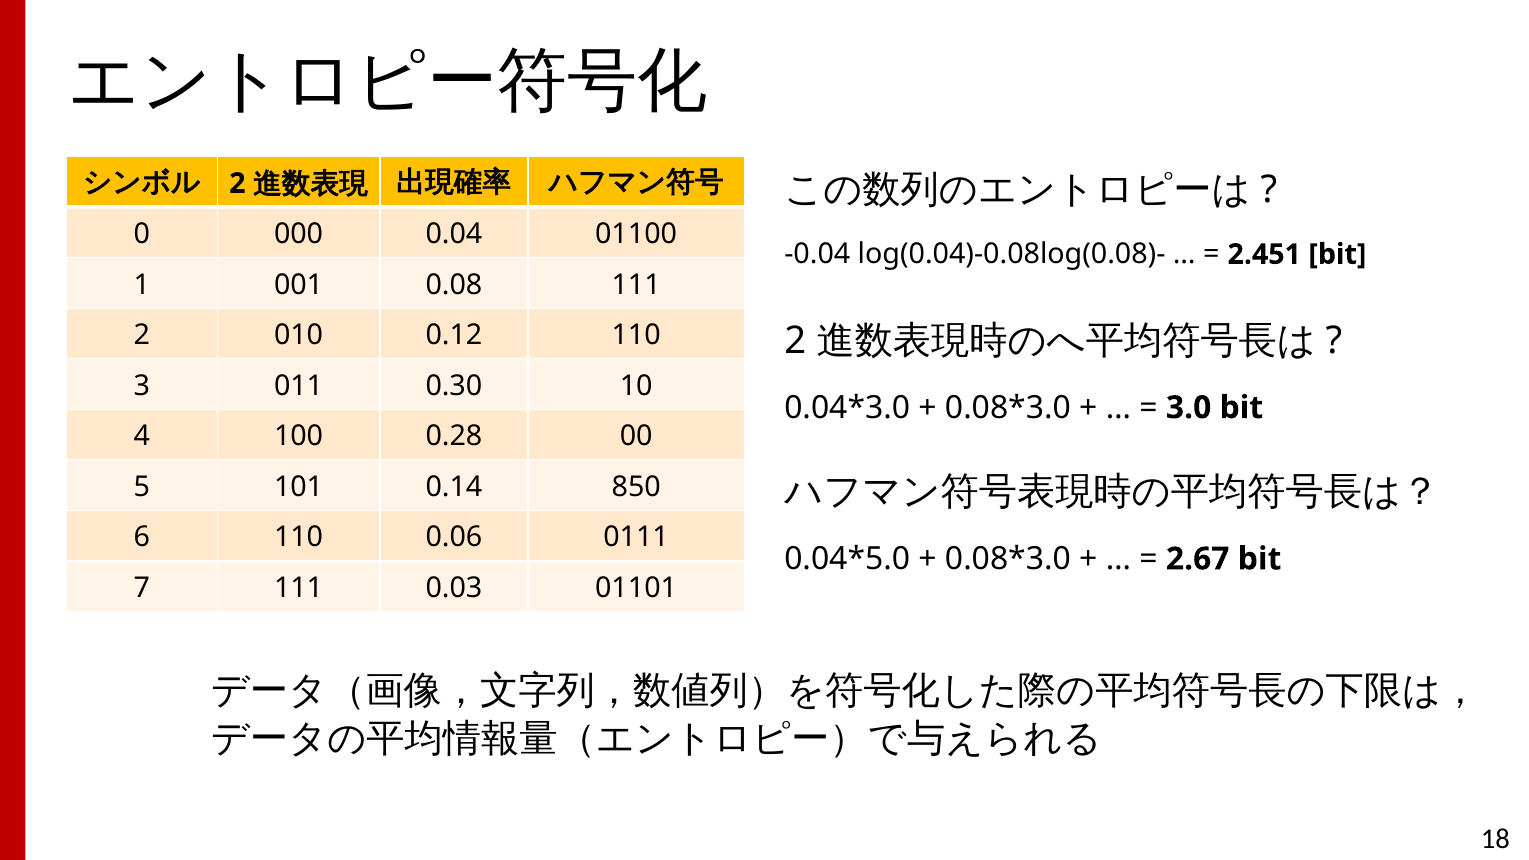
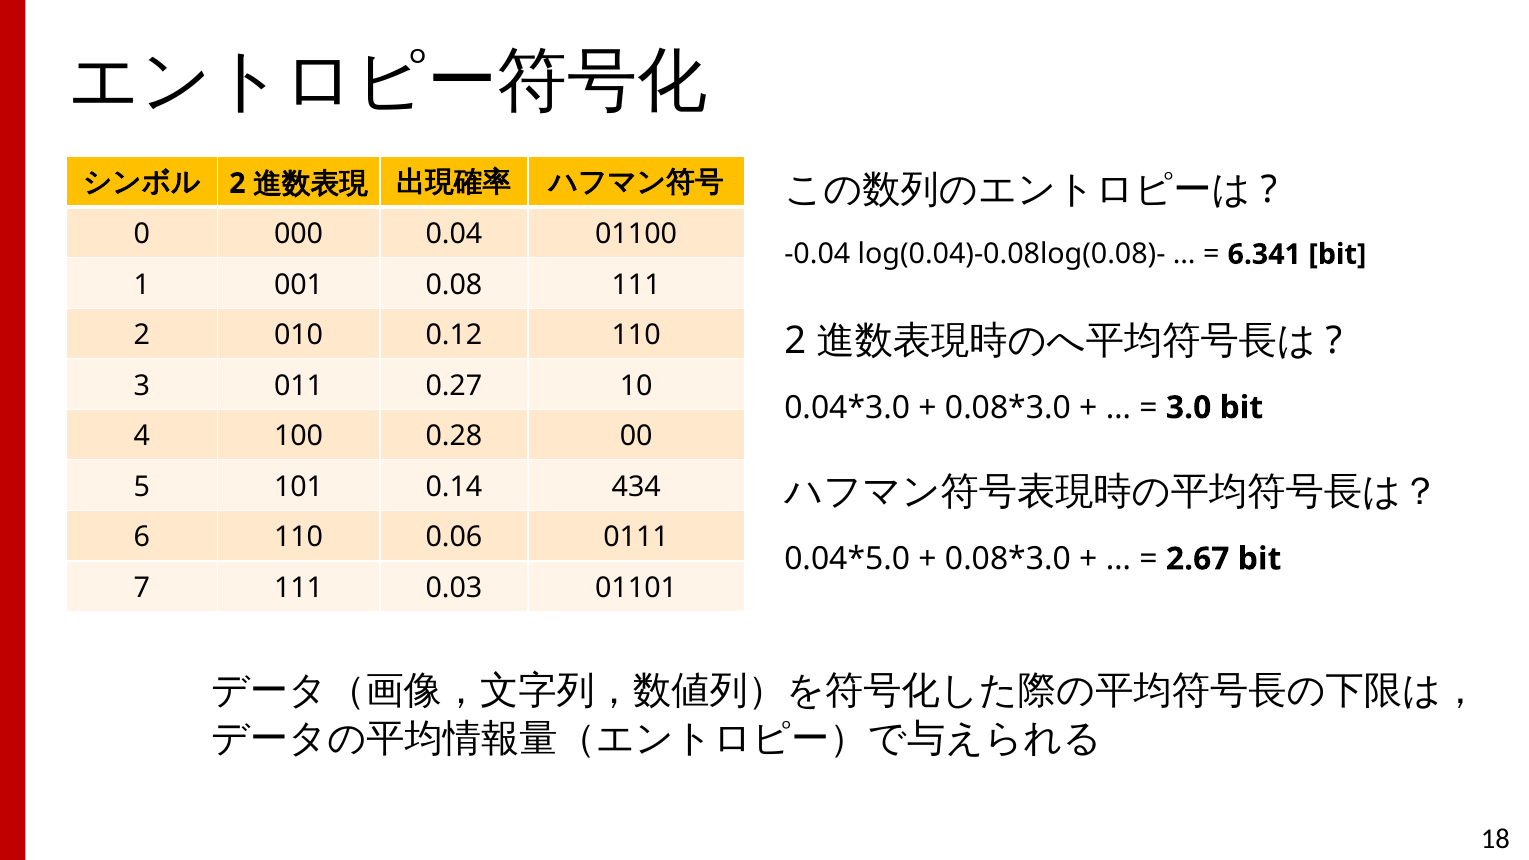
2.451: 2.451 -> 6.341 (1264, 254)
0.30: 0.30 -> 0.27 (454, 386)
850: 850 -> 434 (636, 487)
